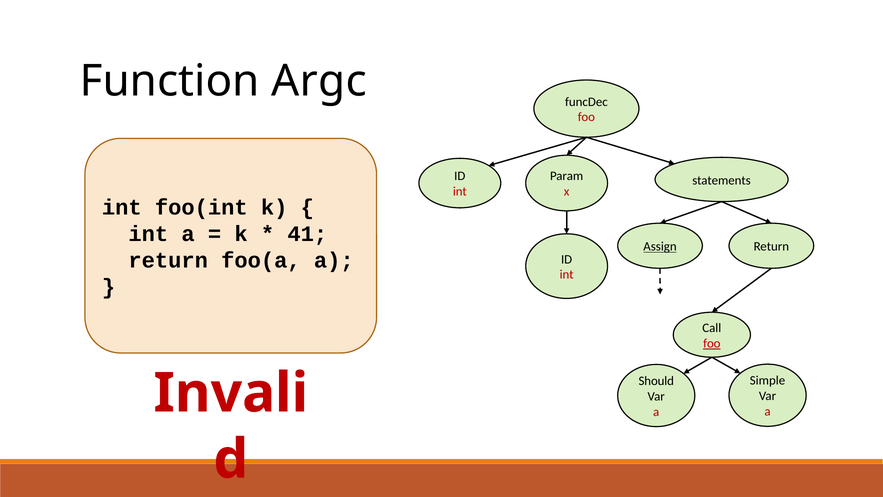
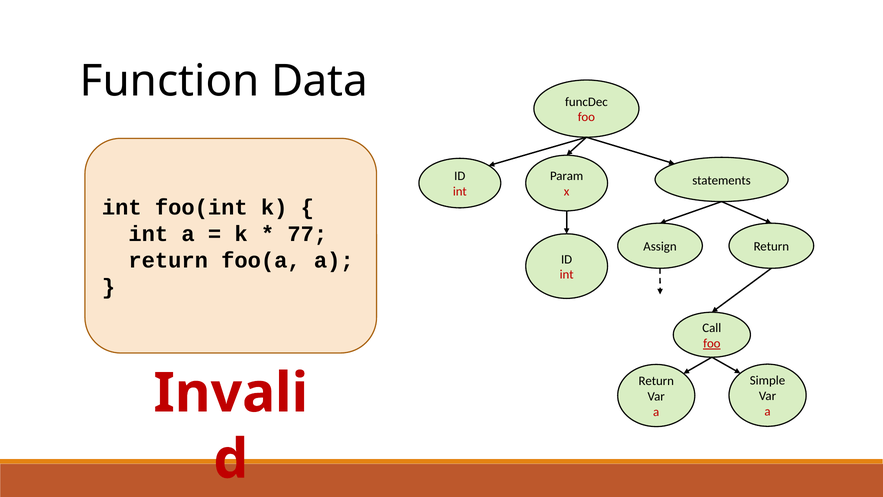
Argc: Argc -> Data (319, 81)
41: 41 -> 77 (307, 234)
Assign underline: present -> none (660, 246)
Should: Should -> Return (656, 381)
